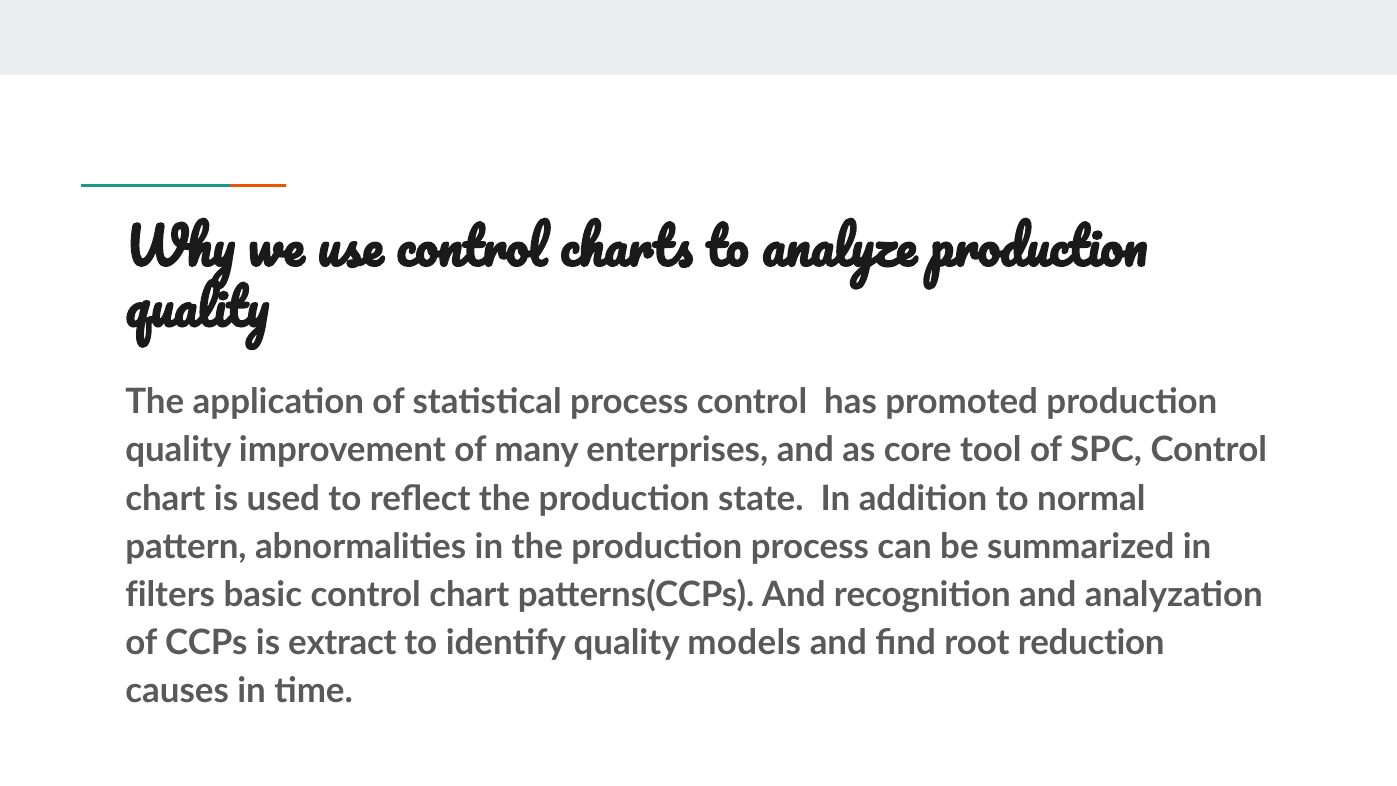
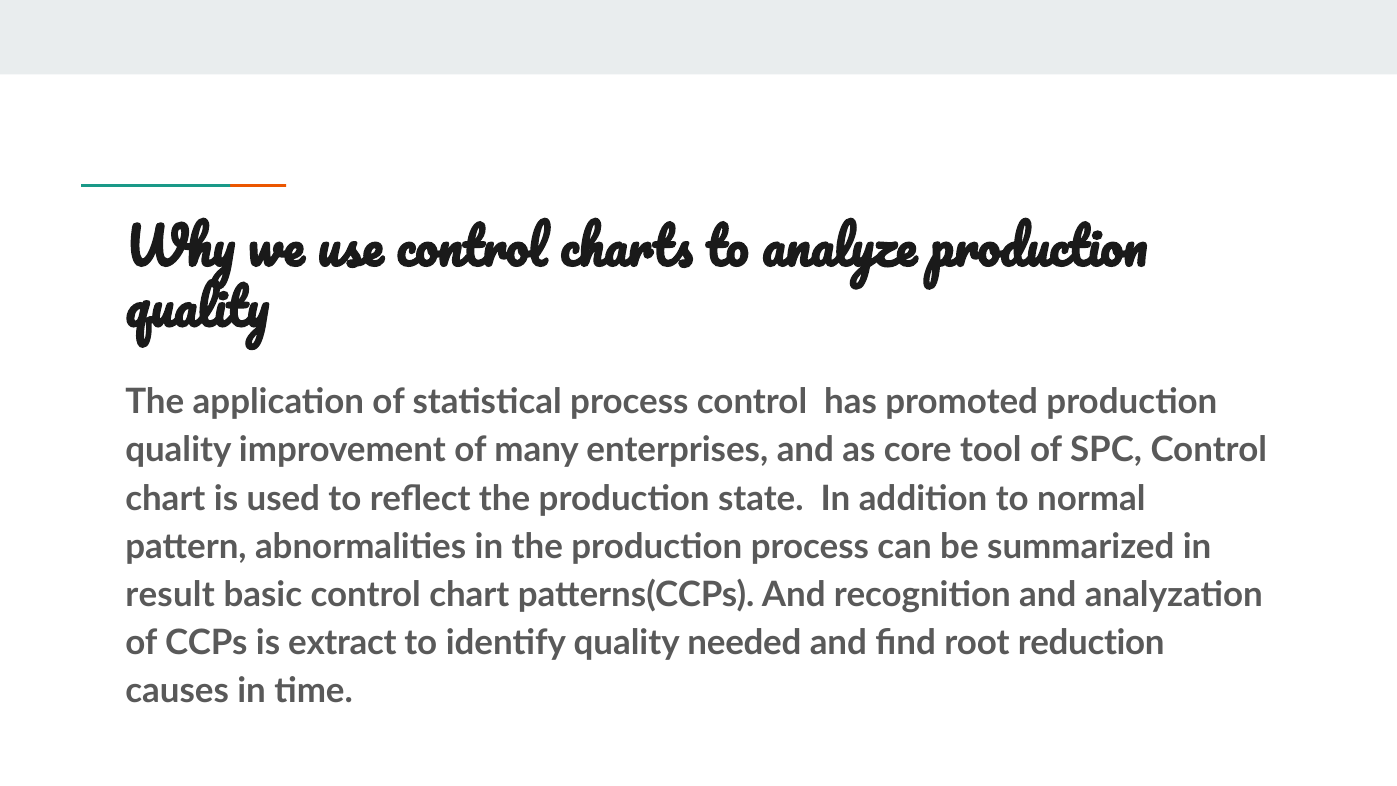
filters: filters -> result (170, 595)
models: models -> needed (744, 643)
